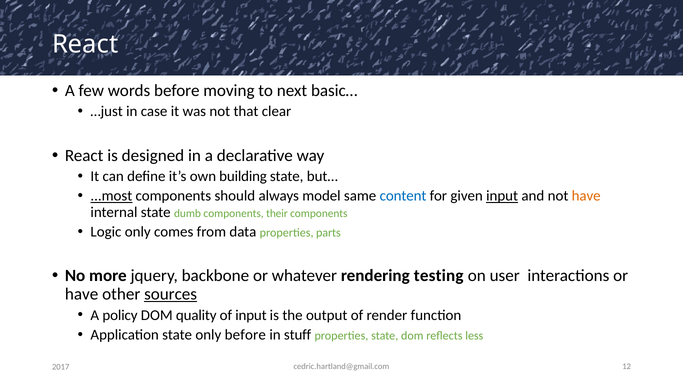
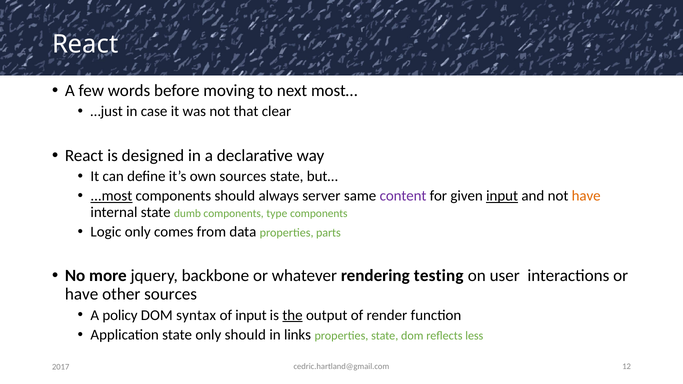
basic…: basic… -> most… (334, 91)
own building: building -> sources (243, 176)
model: model -> server (321, 196)
content colour: blue -> purple (403, 196)
their: their -> type (277, 213)
sources underline: present -> none (171, 294)
quality: quality -> syntax (196, 315)
the underline: none -> present (293, 315)
only before: before -> should (245, 335)
stuff: stuff -> links (298, 335)
